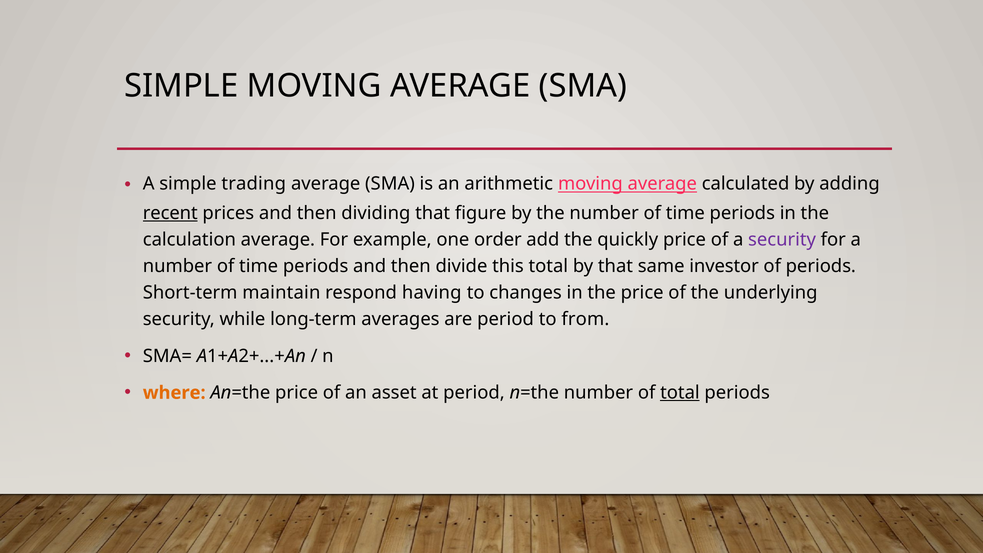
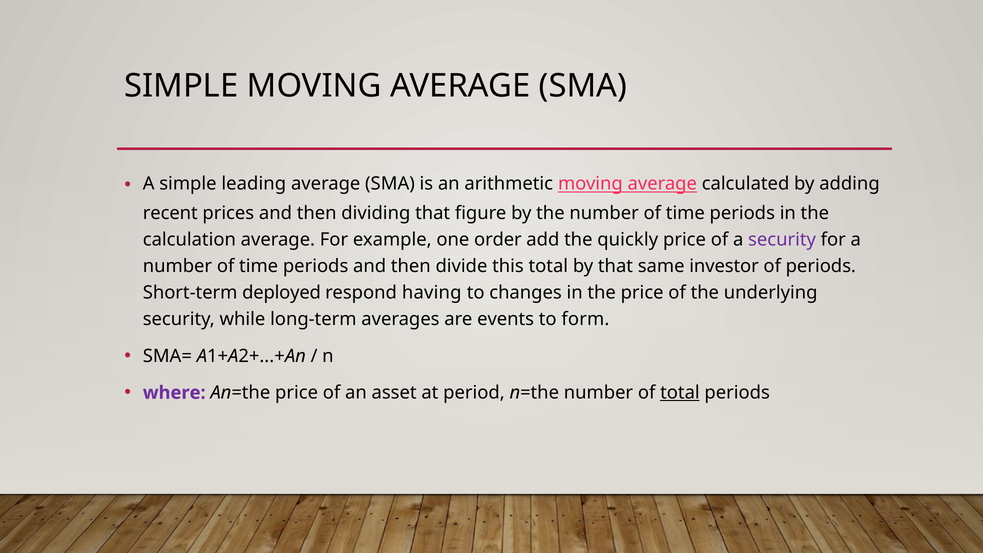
trading: trading -> leading (254, 184)
recent underline: present -> none (170, 213)
maintain: maintain -> deployed (282, 293)
are period: period -> events (506, 319)
from: from -> form (585, 319)
where colour: orange -> purple (174, 393)
